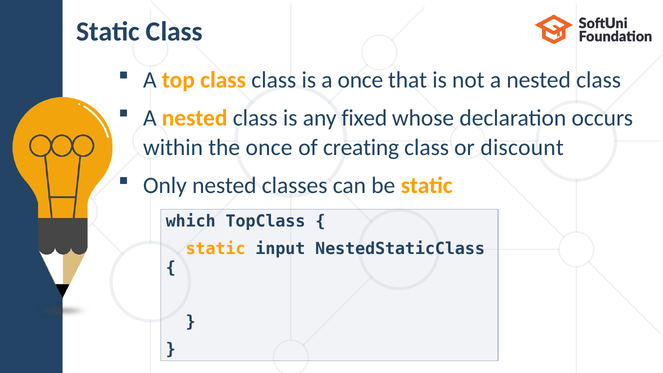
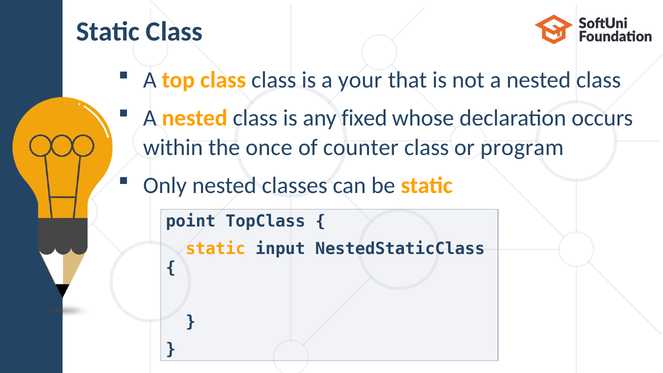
a once: once -> your (360, 80)
creating: creating -> counter (361, 147)
discount: discount -> program (522, 147)
which: which -> point (191, 221)
